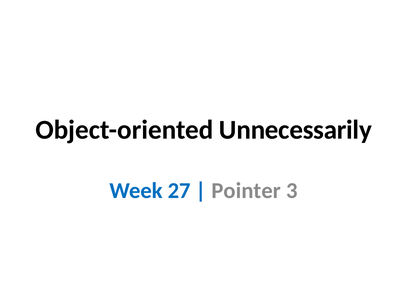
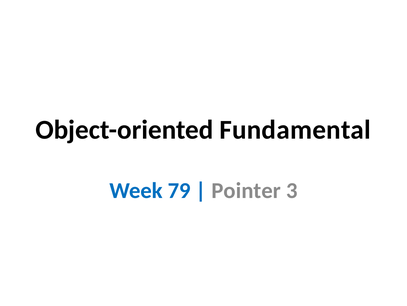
Unnecessarily: Unnecessarily -> Fundamental (295, 129)
27: 27 -> 79 (179, 190)
